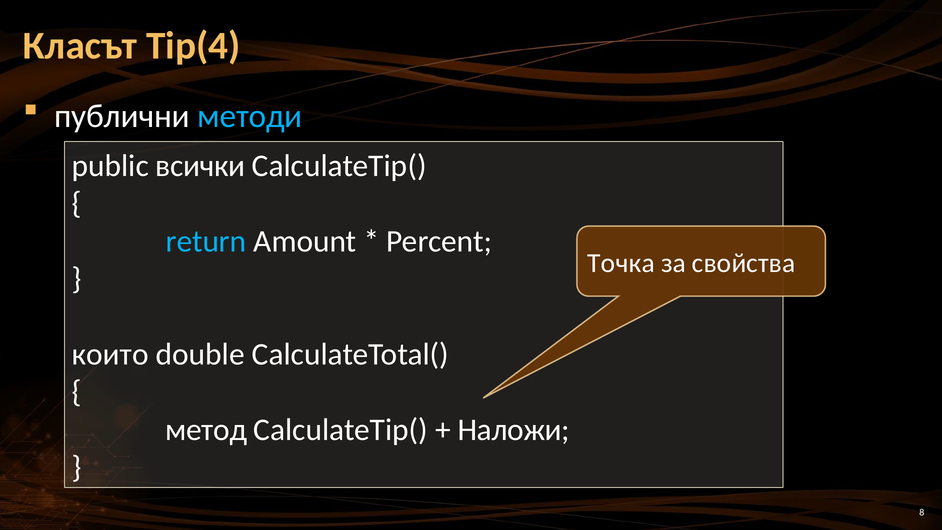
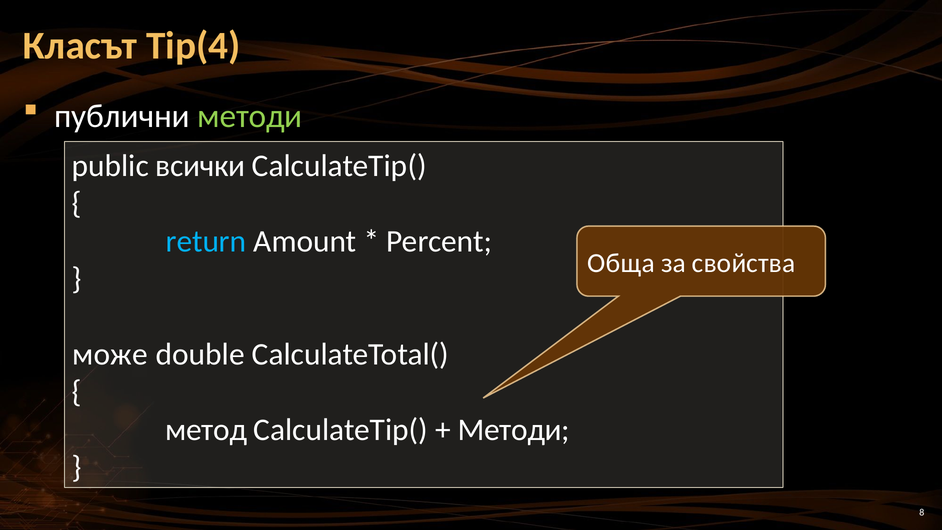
методи colour: light blue -> light green (250, 116)
Точка: Точка -> Обща (621, 263)
които: които -> може (110, 354)
Наложи: Наложи -> Методи (514, 430)
